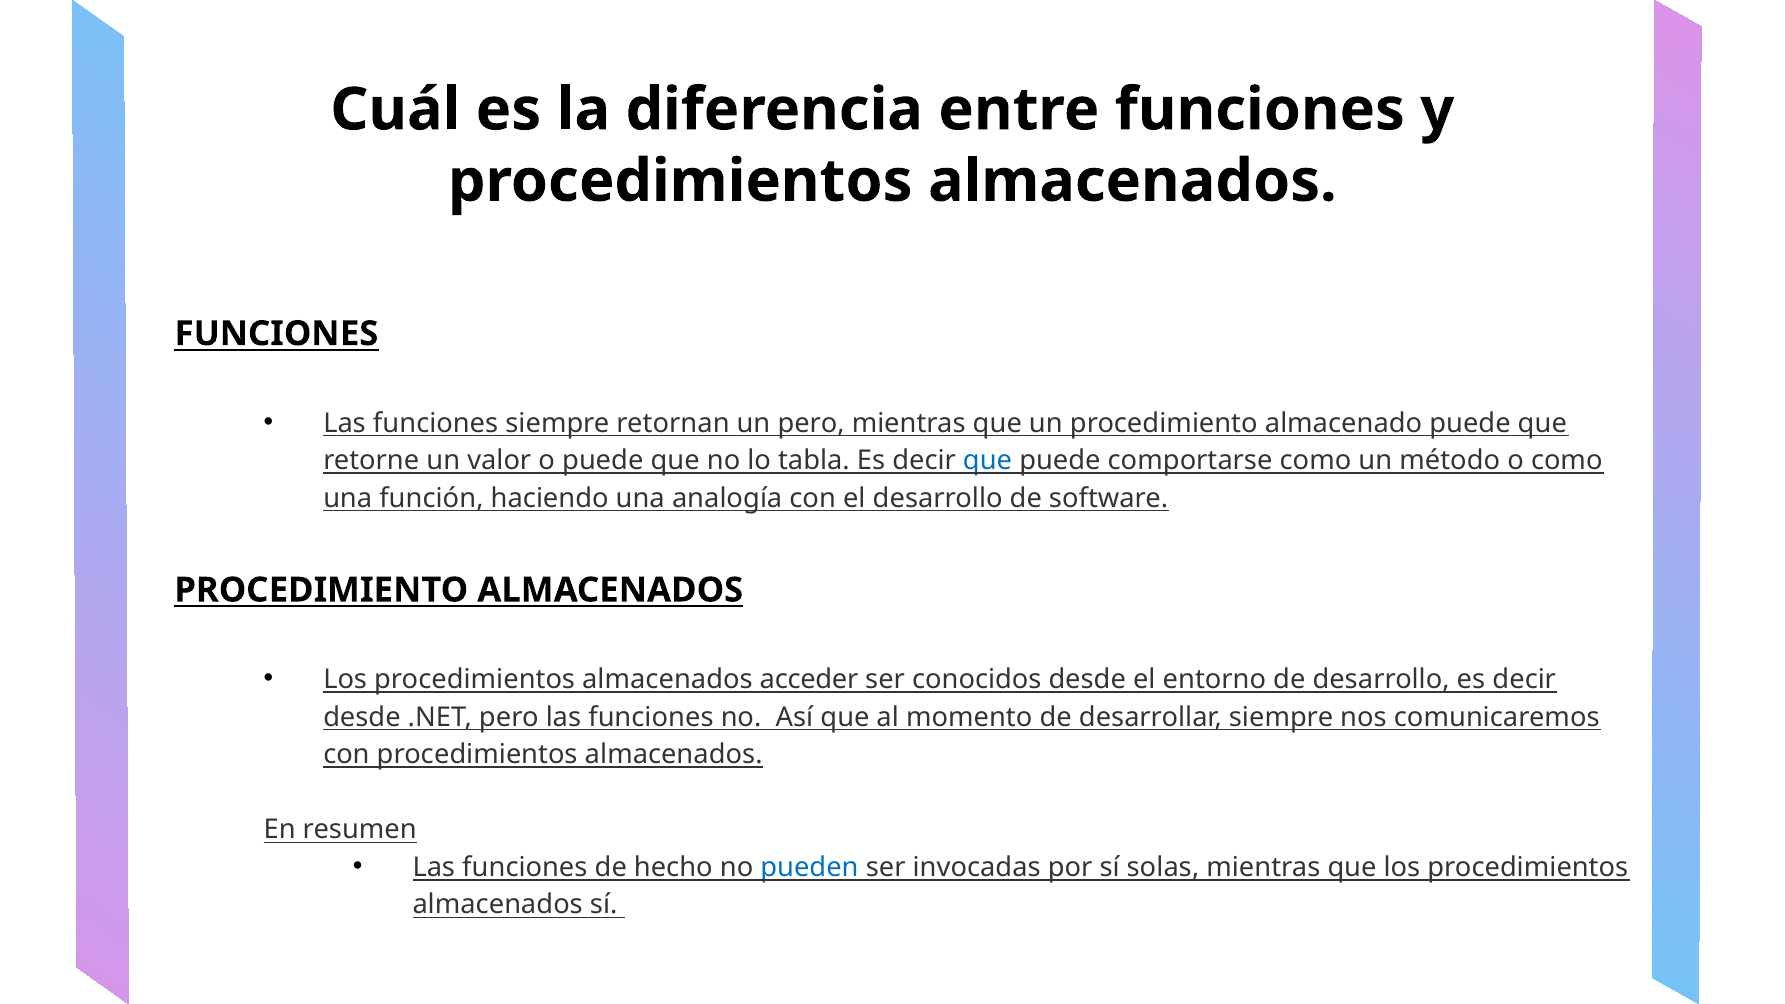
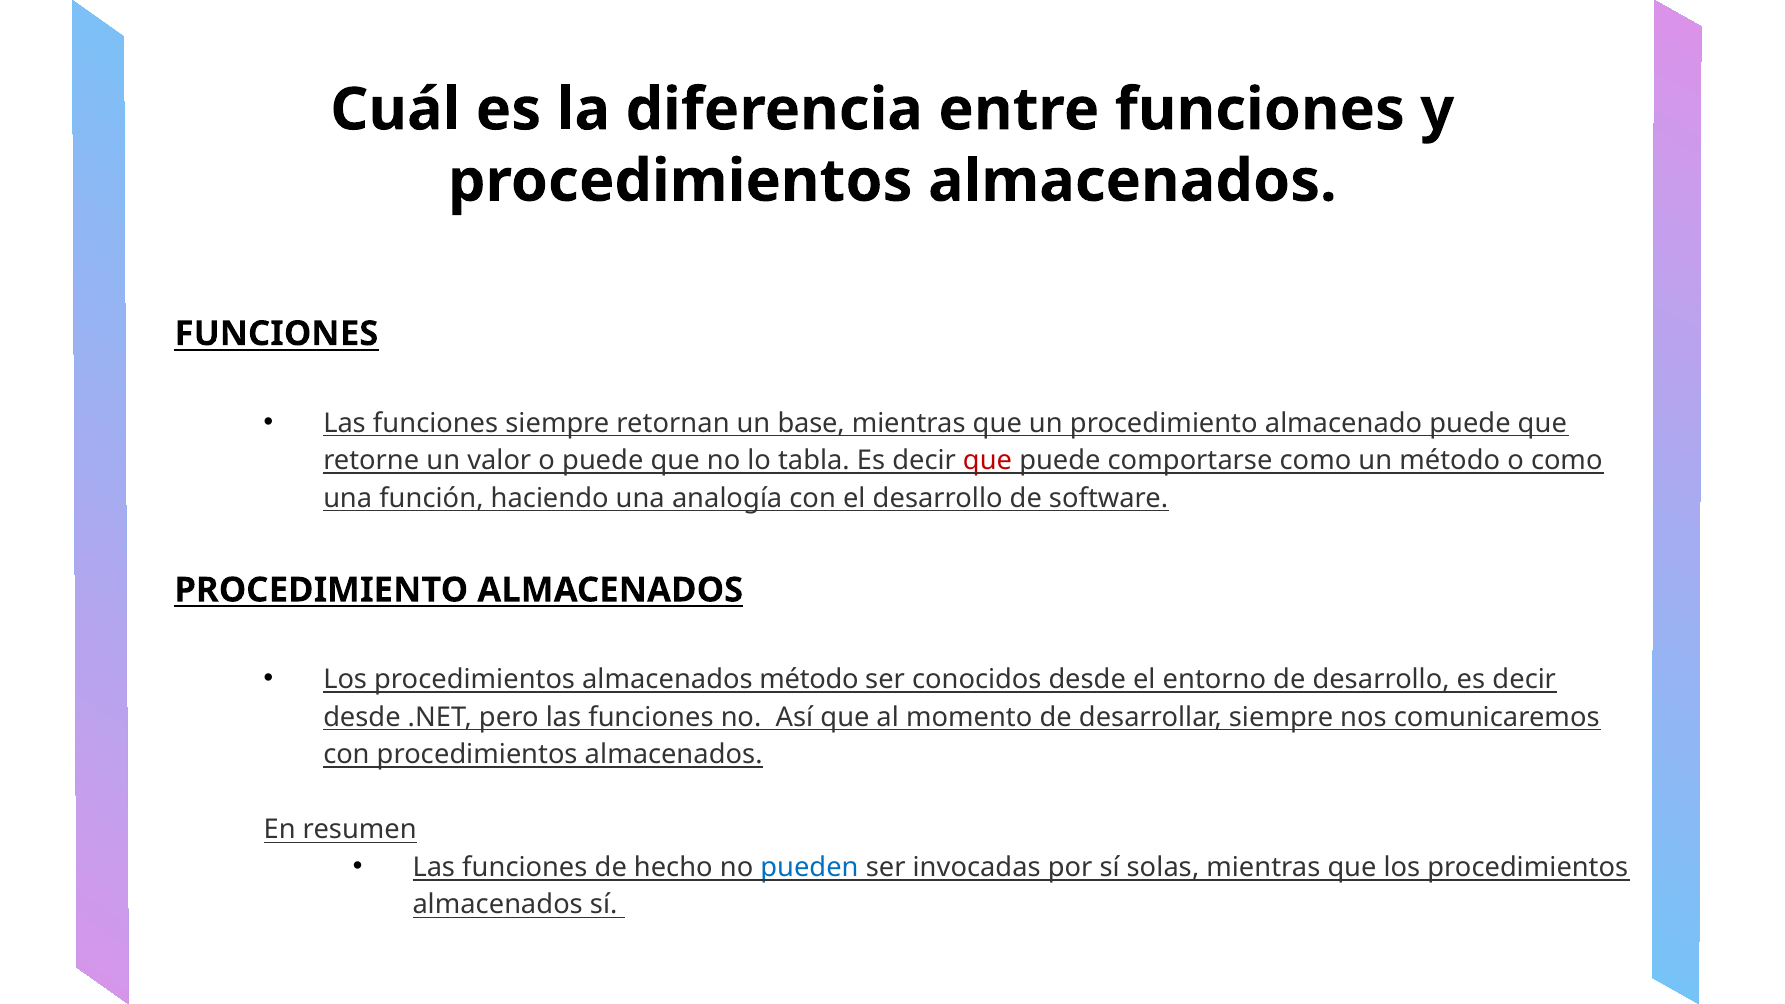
pero: pero -> base (811, 423)
que colour: blue -> red (987, 461)
acceder: acceder -> método (809, 679)
